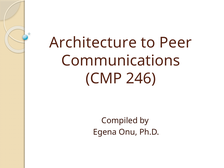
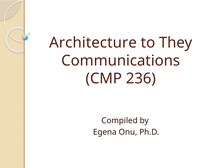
Peer: Peer -> They (176, 43)
246: 246 -> 236 (141, 79)
